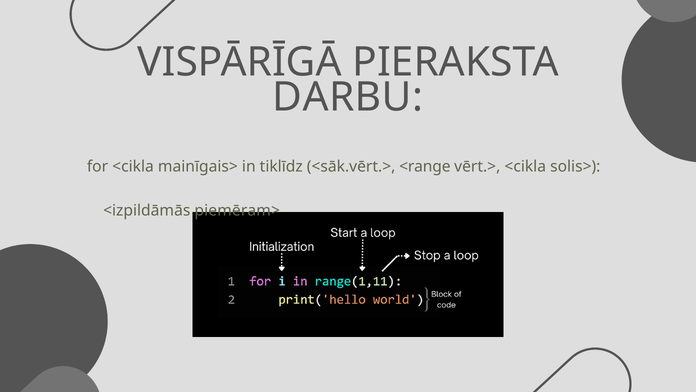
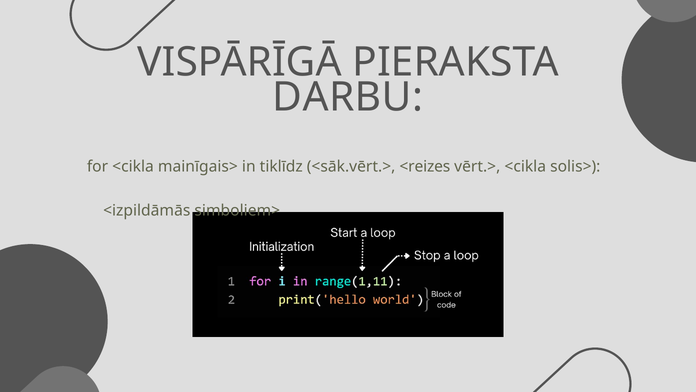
<range: <range -> <reizes (425, 166)
piemēram>: piemēram> -> simboliem> (237, 210)
